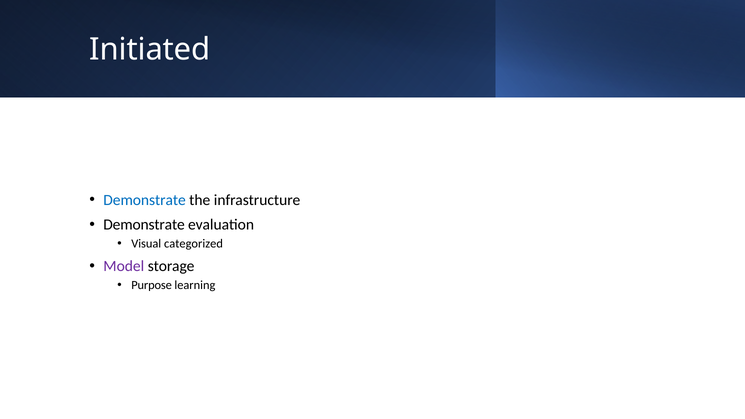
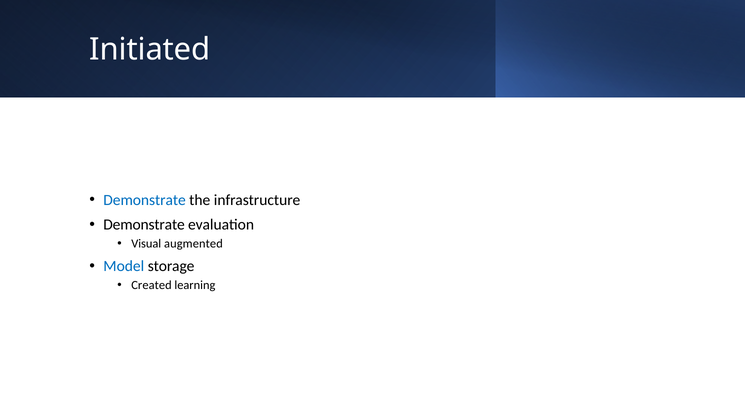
categorized: categorized -> augmented (193, 244)
Model colour: purple -> blue (124, 266)
Purpose: Purpose -> Created (151, 285)
